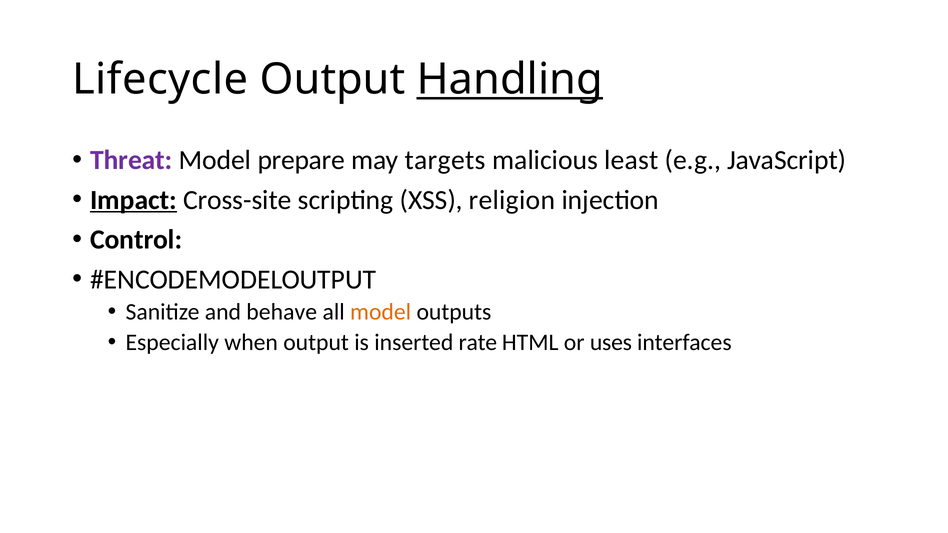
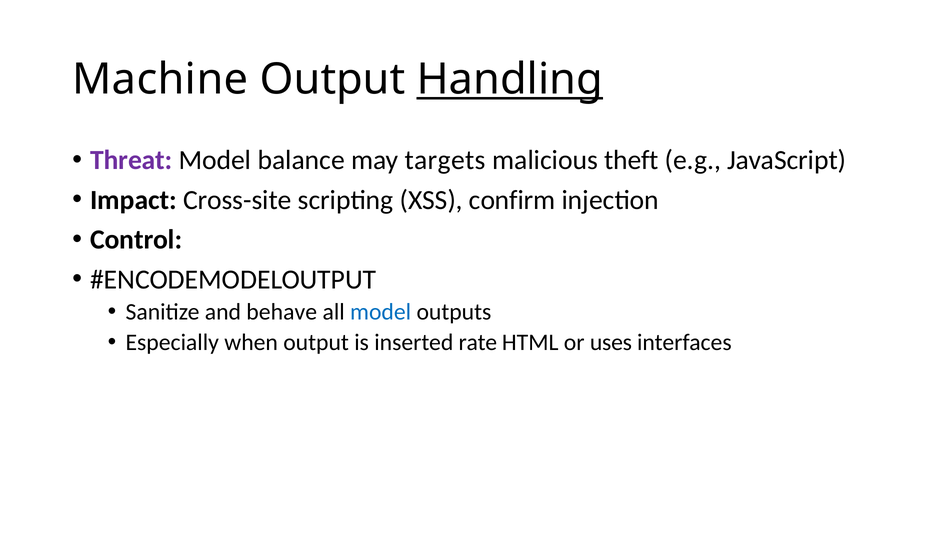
Lifecycle: Lifecycle -> Machine (160, 80)
prepare: prepare -> balance (301, 160)
least: least -> theft (631, 160)
Impact underline: present -> none (133, 200)
religion: religion -> confirm (512, 200)
model colour: orange -> blue (381, 312)
